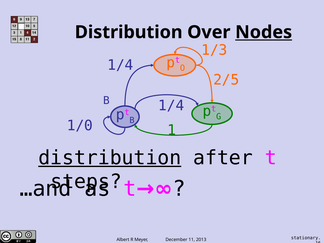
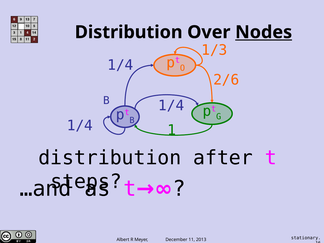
2/5: 2/5 -> 2/6 (226, 80)
1/0: 1/0 -> 1/4 (80, 126)
distribution underline: present -> none (110, 158)
